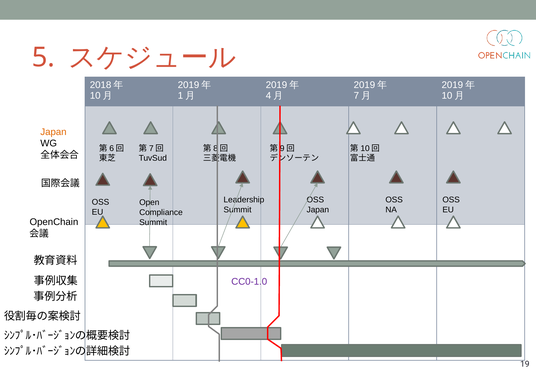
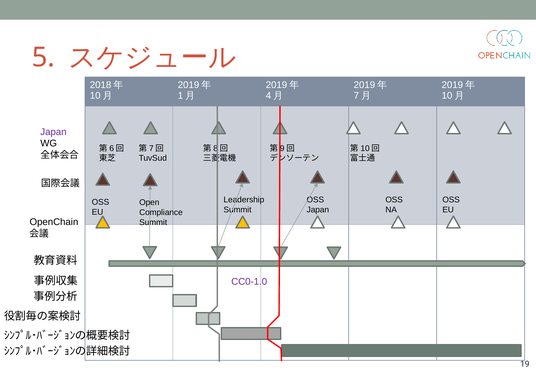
Japan colour: orange -> purple (53, 132)
